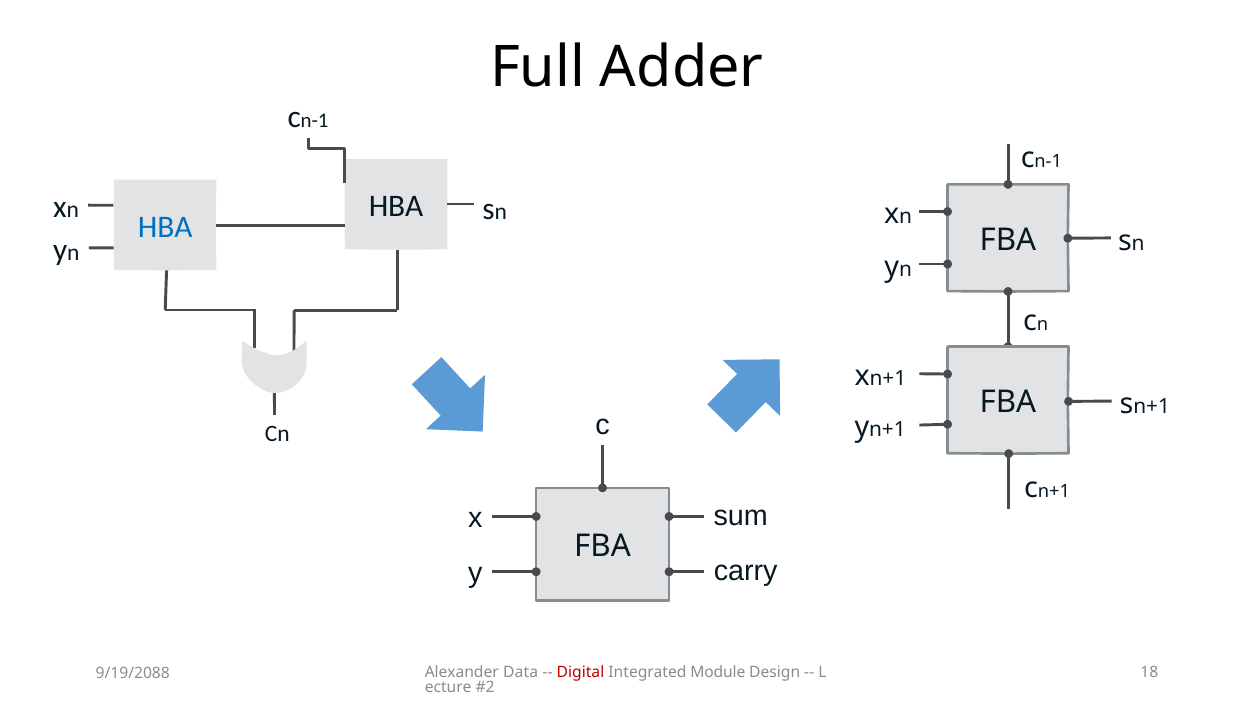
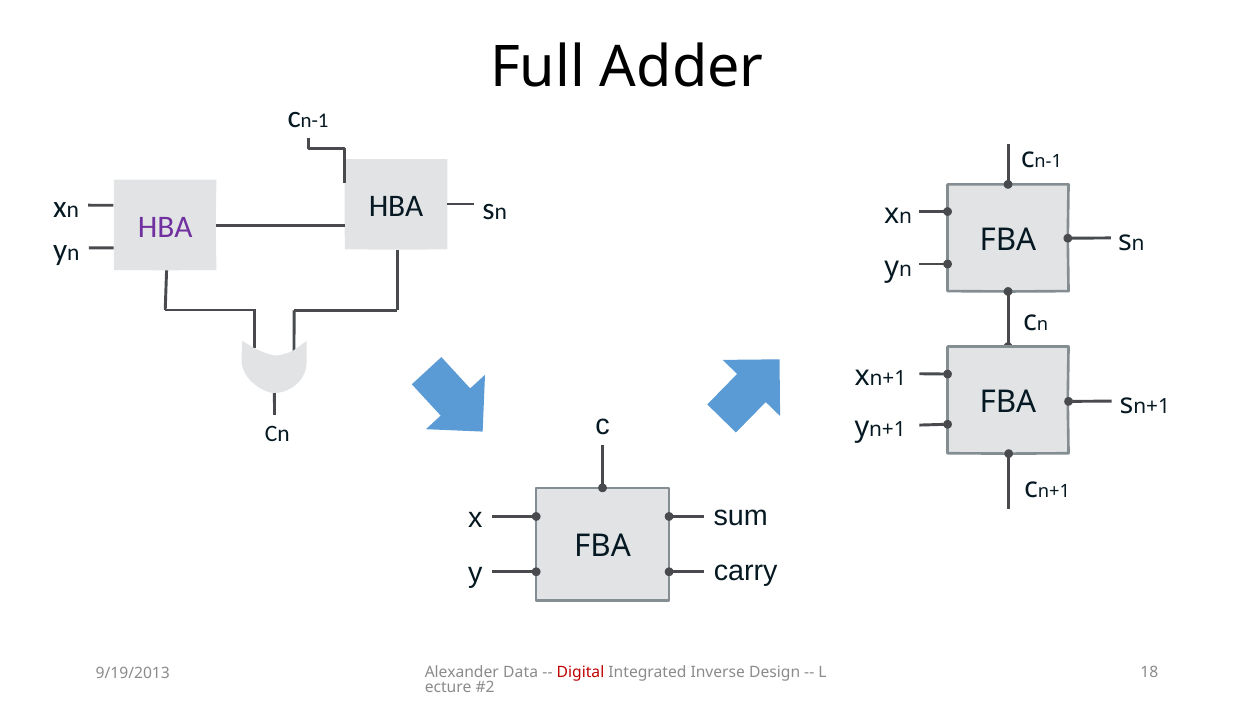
HBA colour: blue -> purple (165, 227)
Module: Module -> Inverse (718, 672)
9/19/2088: 9/19/2088 -> 9/19/2013 (133, 674)
